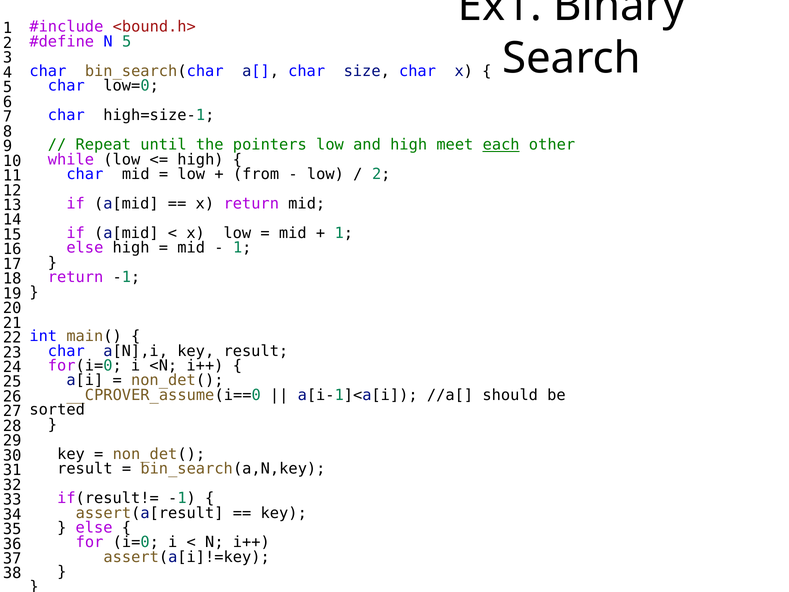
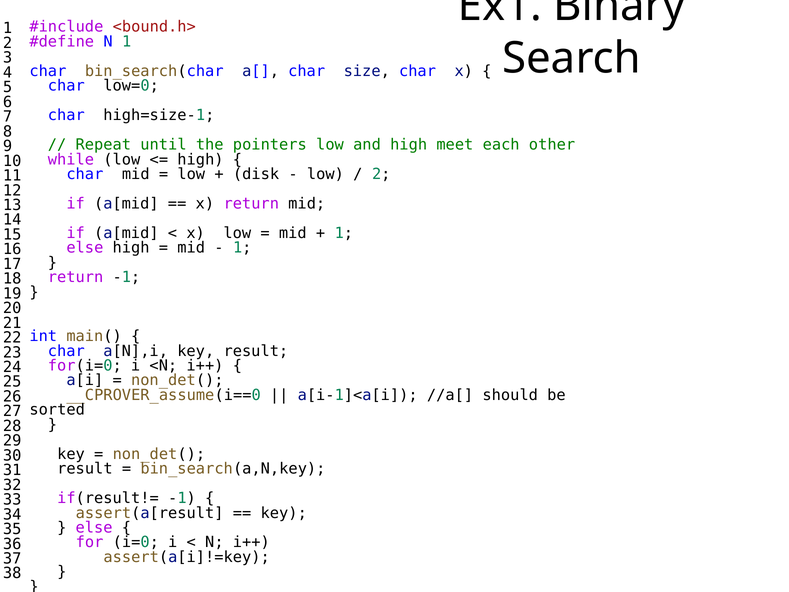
N 5: 5 -> 1 (127, 42)
each underline: present -> none (501, 145)
from: from -> disk (256, 174)
